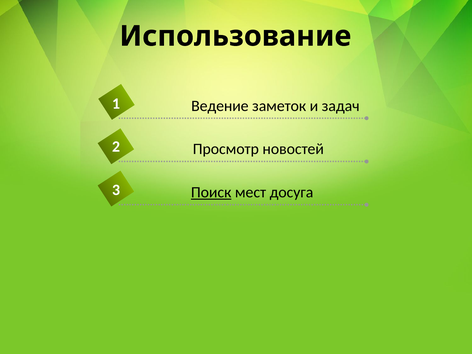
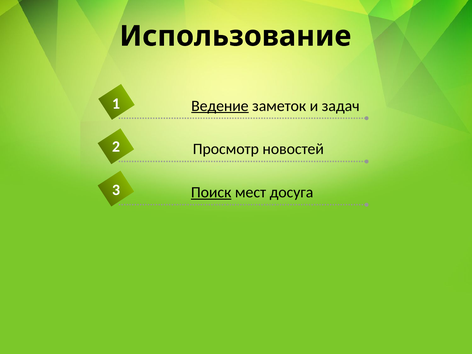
Ведение underline: none -> present (220, 106)
